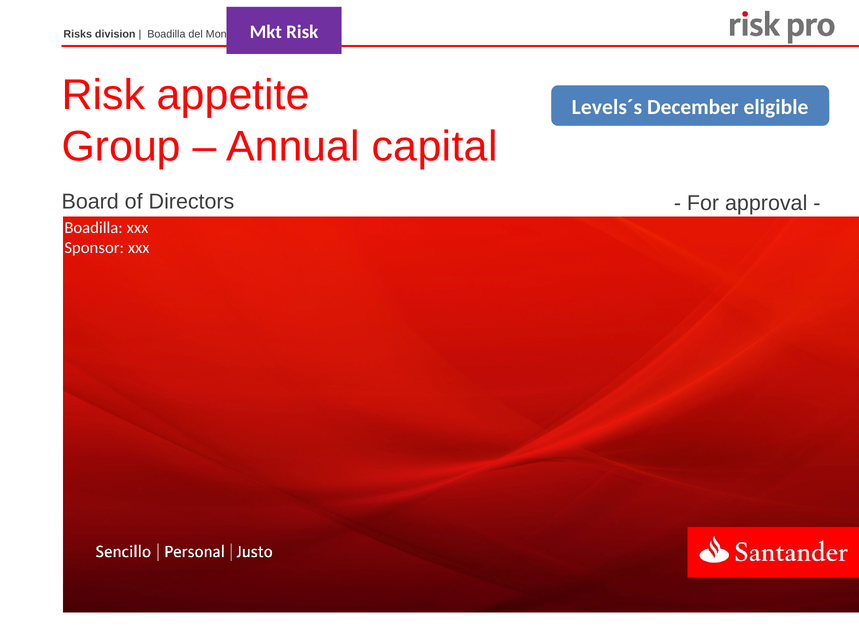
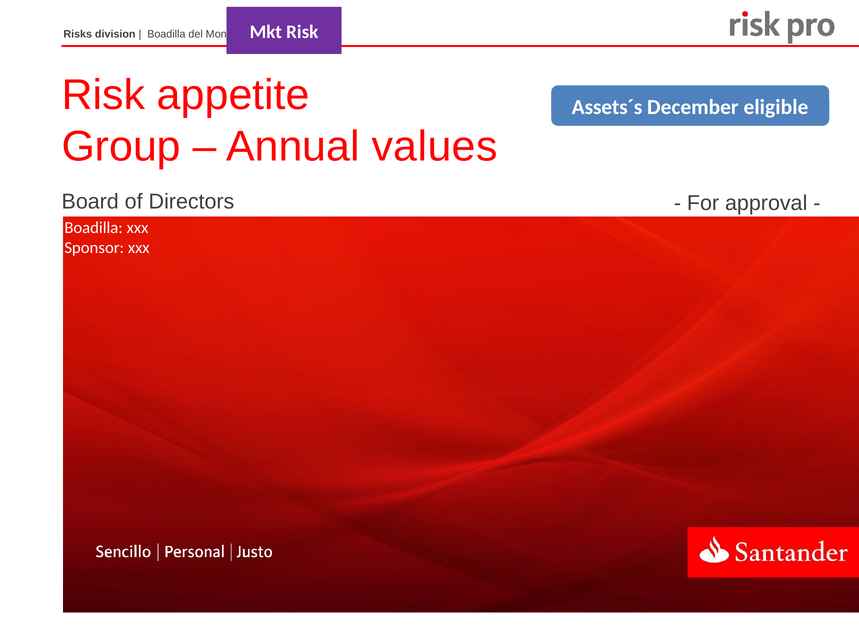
Levels´s: Levels´s -> Assets´s (607, 107)
capital: capital -> values (435, 147)
